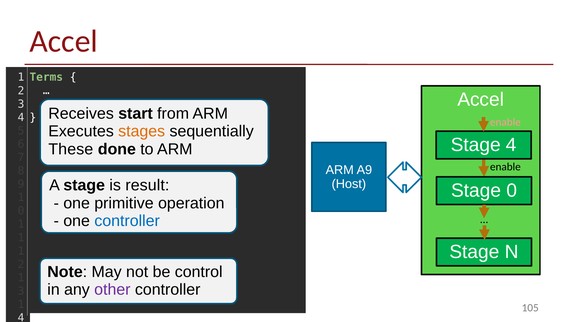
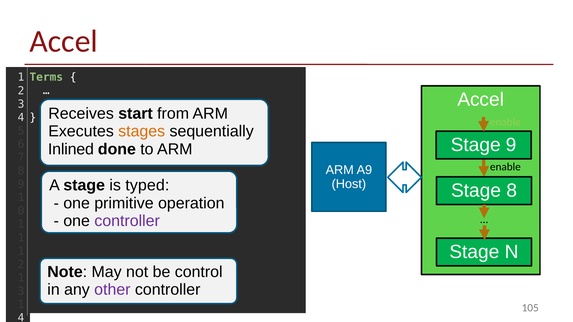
enable colour: pink -> light green (505, 122)
Stage 4: 4 -> 9 (511, 145)
These: These -> Inlined (71, 149)
result: result -> typed (147, 186)
Stage 0: 0 -> 8 (512, 191)
controller colour: blue -> purple (127, 221)
